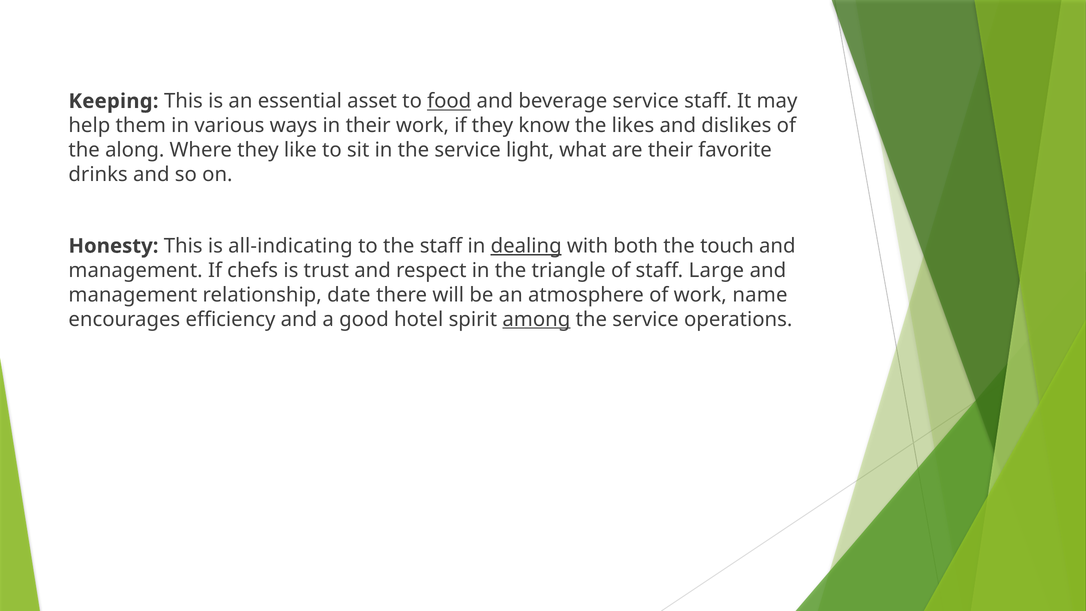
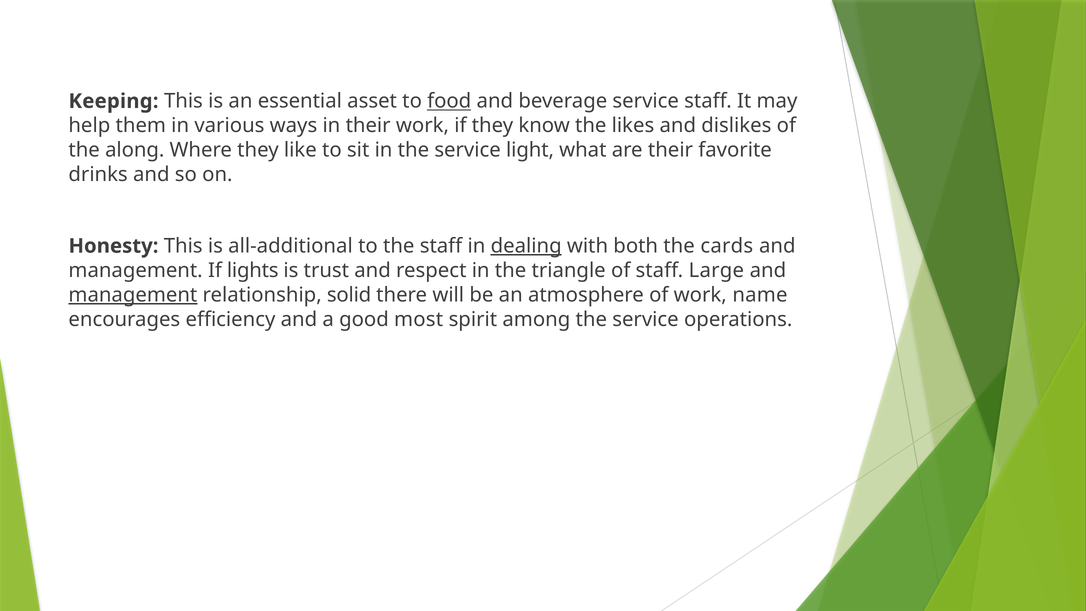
all-indicating: all-indicating -> all-additional (290, 246)
touch: touch -> cards (727, 246)
chefs: chefs -> lights (253, 270)
management underline: none -> present (133, 295)
date: date -> solid (349, 295)
hotel: hotel -> most (419, 319)
among underline: present -> none (536, 319)
